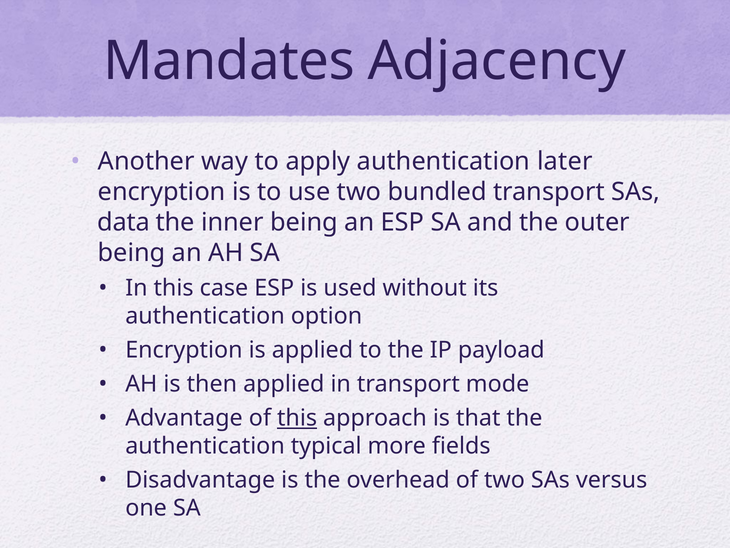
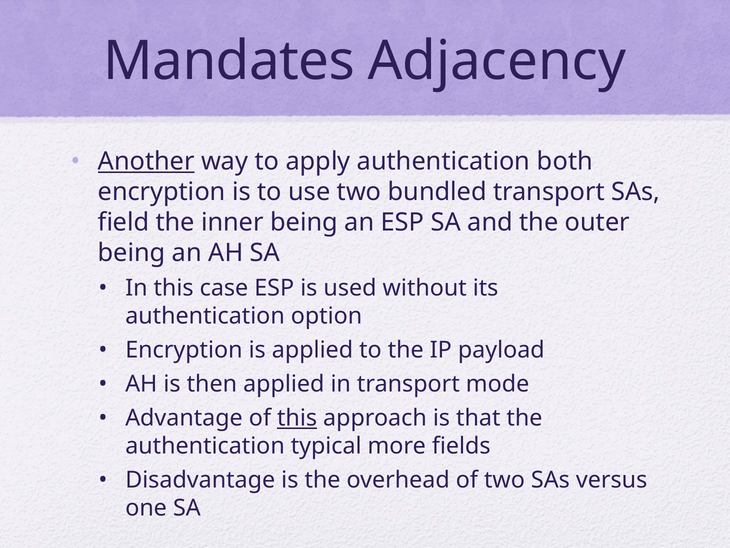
Another underline: none -> present (146, 161)
later: later -> both (565, 161)
data: data -> field (124, 222)
